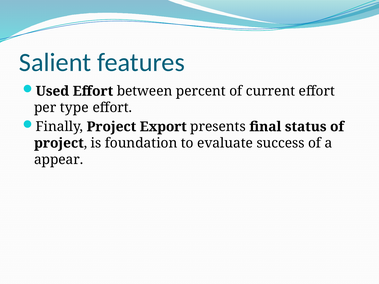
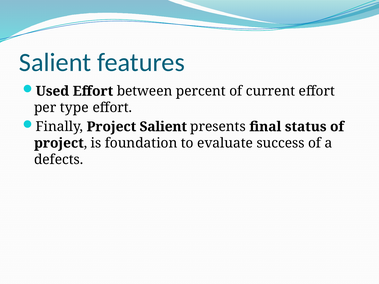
Project Export: Export -> Salient (163, 127)
appear: appear -> defects (59, 160)
